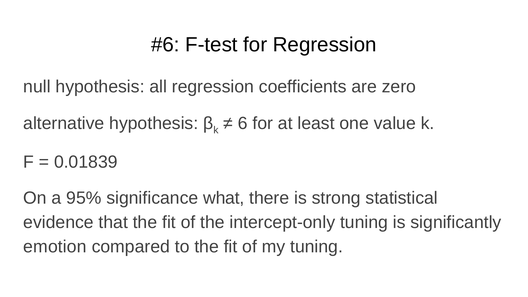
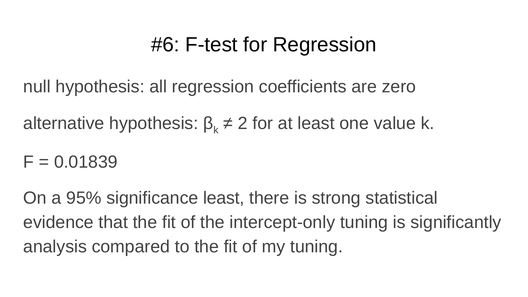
6: 6 -> 2 (243, 123)
significance what: what -> least (224, 198)
emotion: emotion -> analysis (55, 247)
